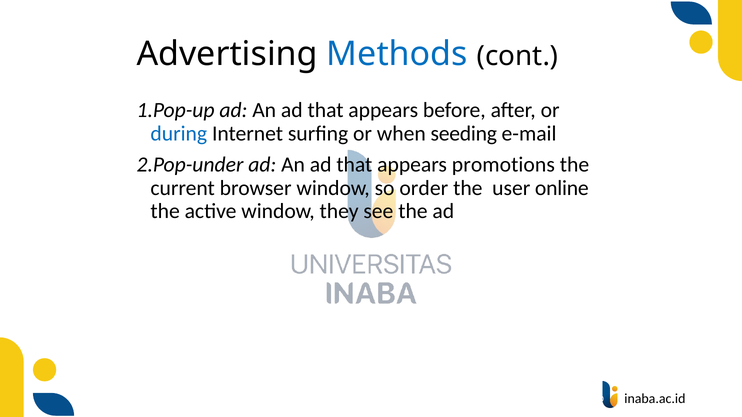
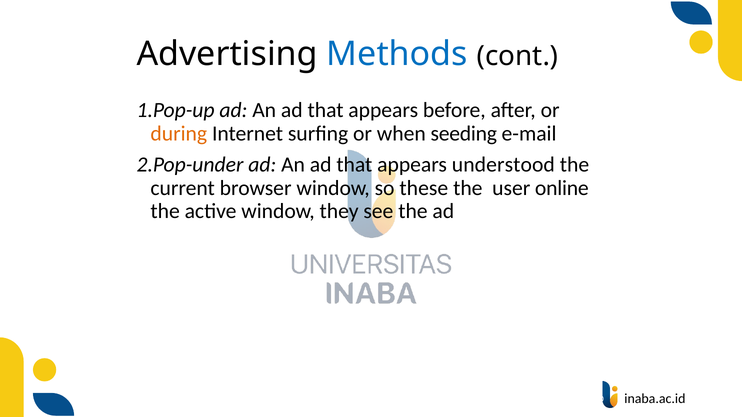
during colour: blue -> orange (179, 134)
promotions: promotions -> understood (503, 165)
order: order -> these (424, 188)
